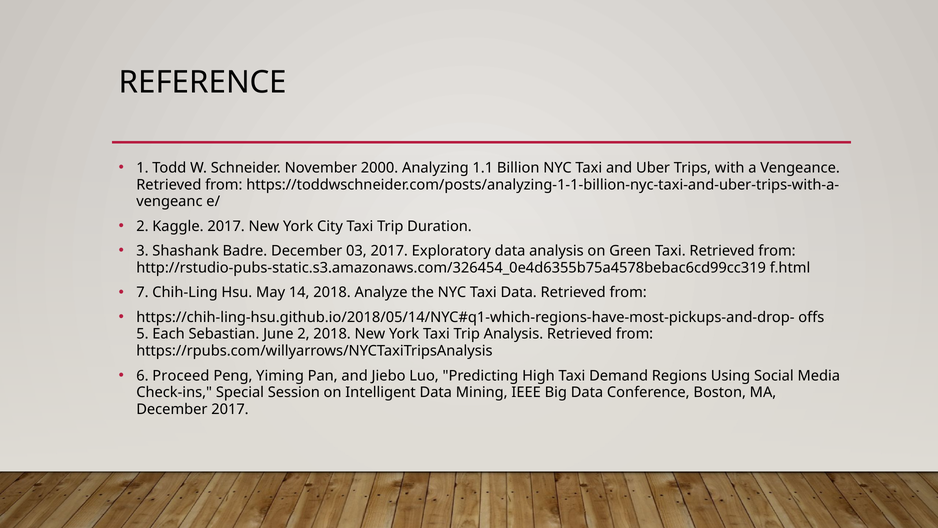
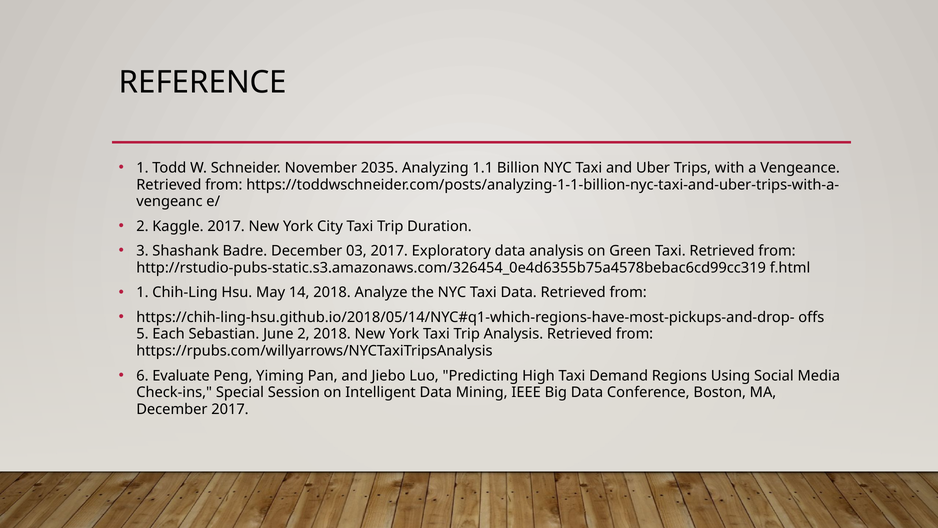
2000: 2000 -> 2035 (380, 168)
7: 7 -> 1 (142, 292)
Proceed: Proceed -> Evaluate (181, 375)
